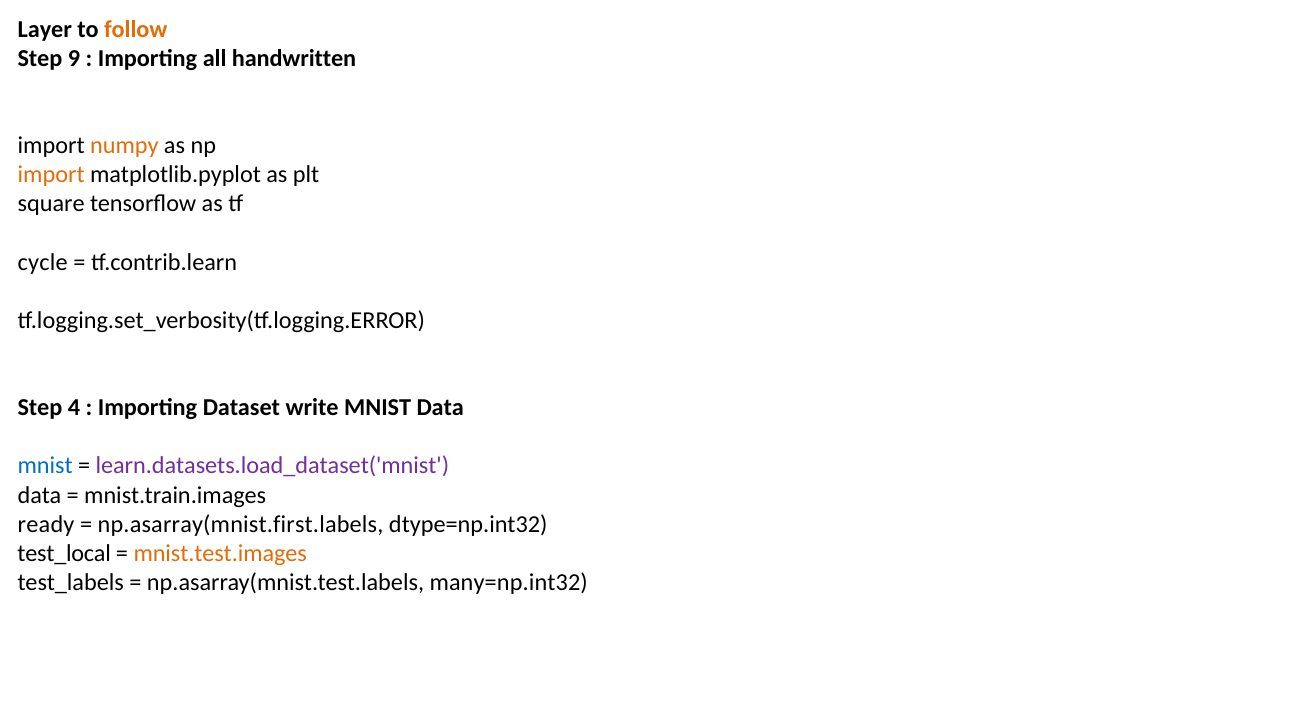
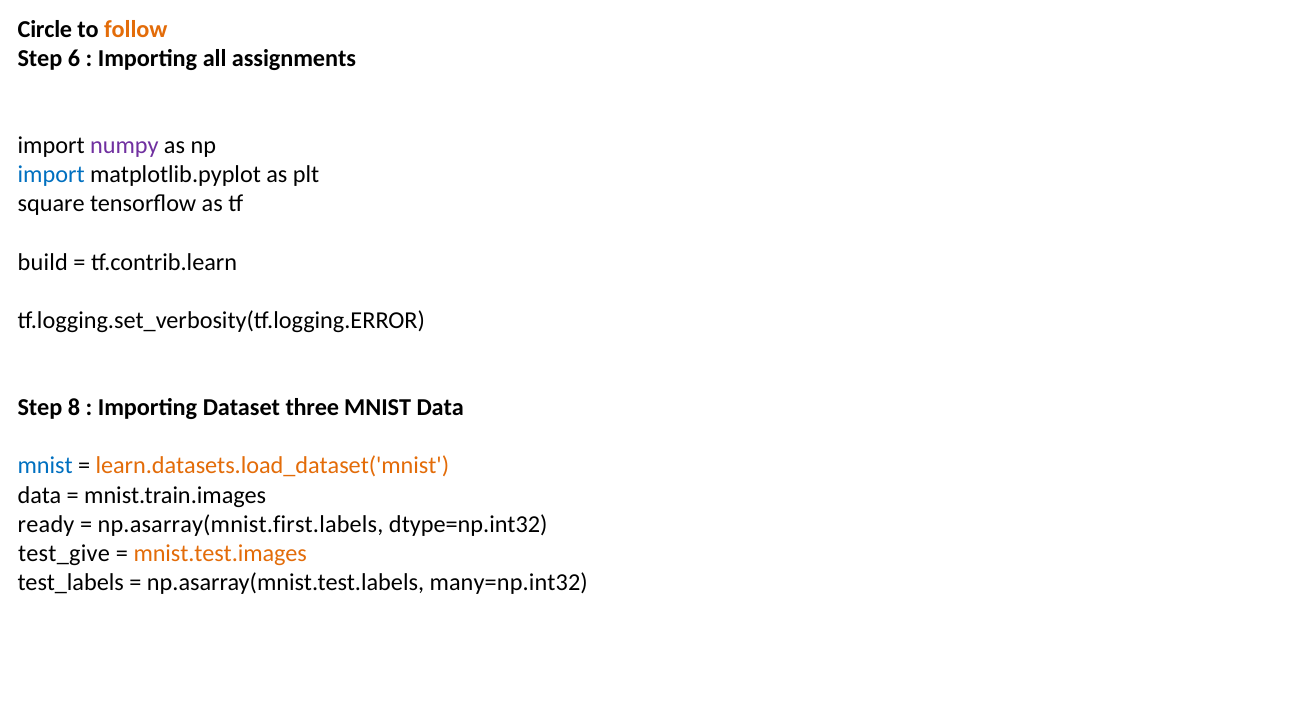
Layer: Layer -> Circle (45, 29)
9: 9 -> 6 (74, 58)
handwritten: handwritten -> assignments (294, 58)
numpy colour: orange -> purple (124, 146)
import colour: orange -> blue (51, 175)
cycle: cycle -> build (43, 262)
4: 4 -> 8 (74, 408)
write: write -> three (312, 408)
learn.datasets.load_dataset('mnist colour: purple -> orange (272, 466)
test_local: test_local -> test_give (64, 553)
